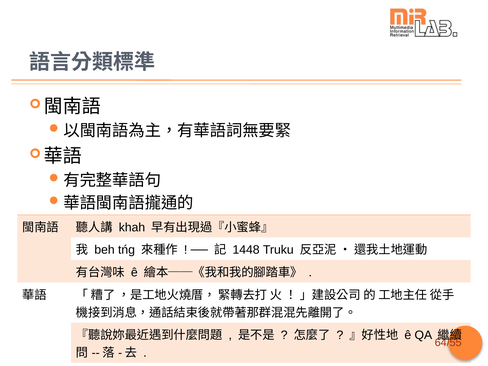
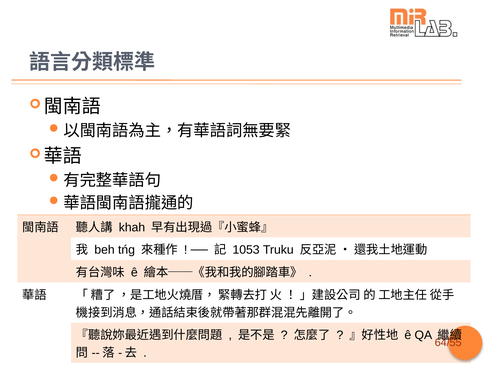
1448: 1448 -> 1053 (246, 250)
